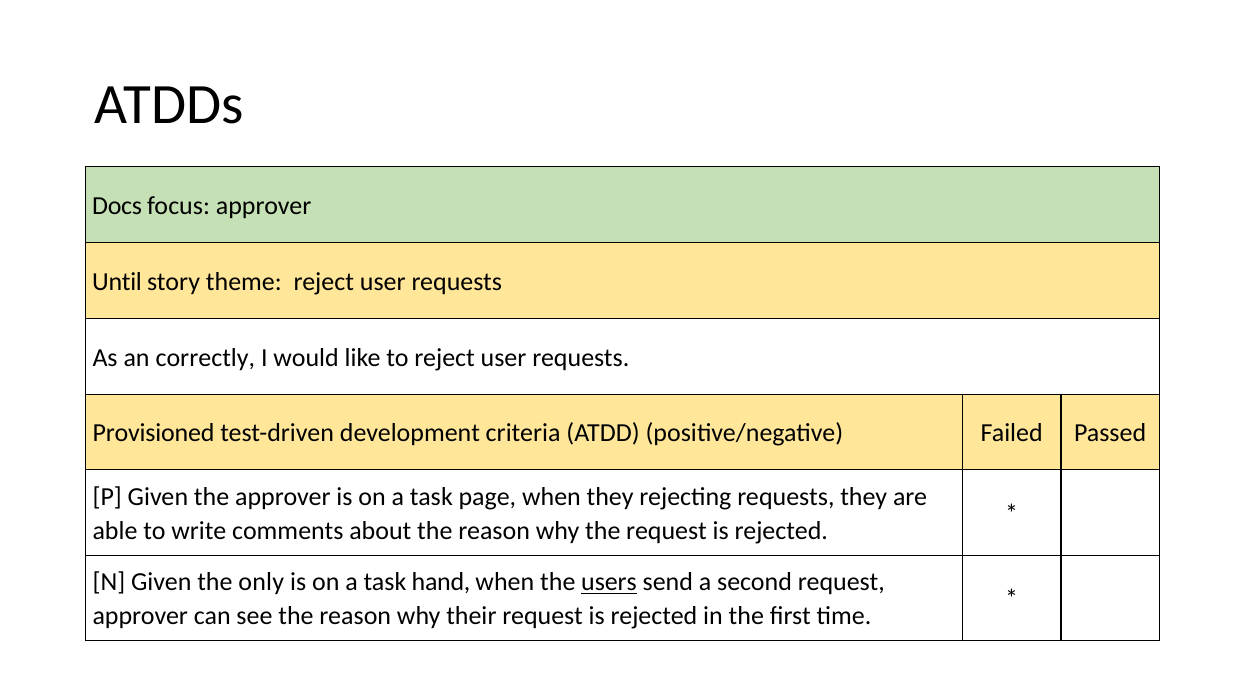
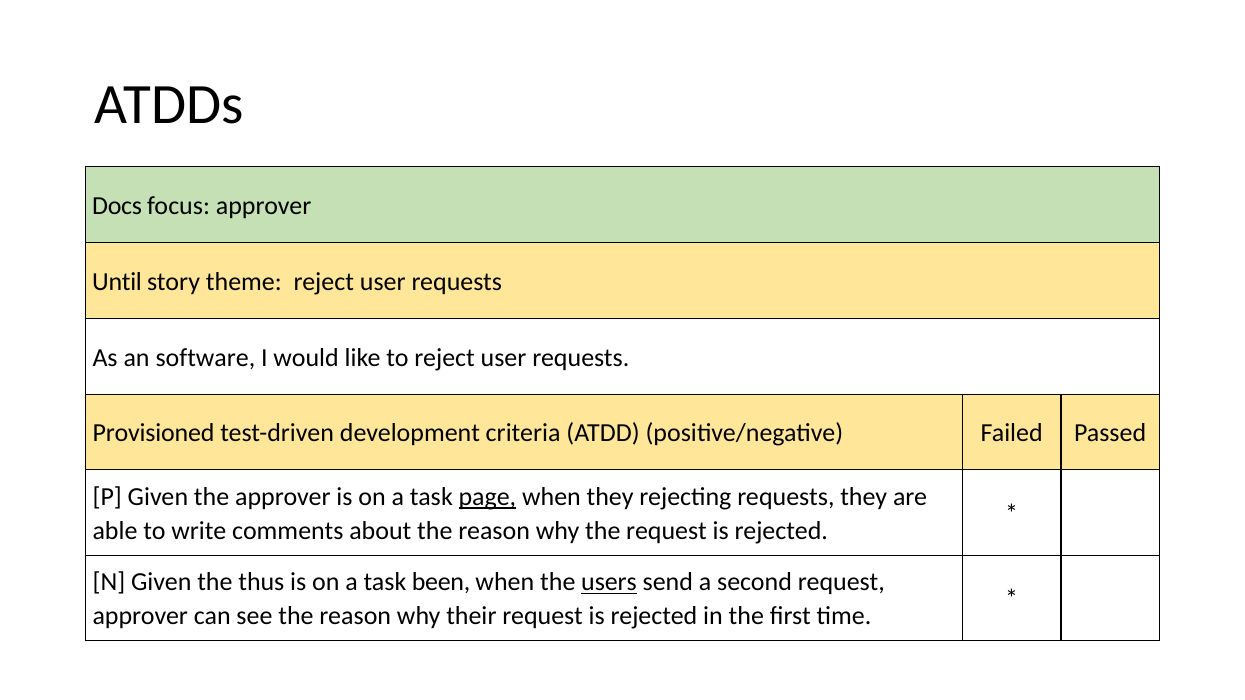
correctly: correctly -> software (205, 358)
page underline: none -> present (487, 497)
only: only -> thus (261, 583)
hand: hand -> been (441, 583)
